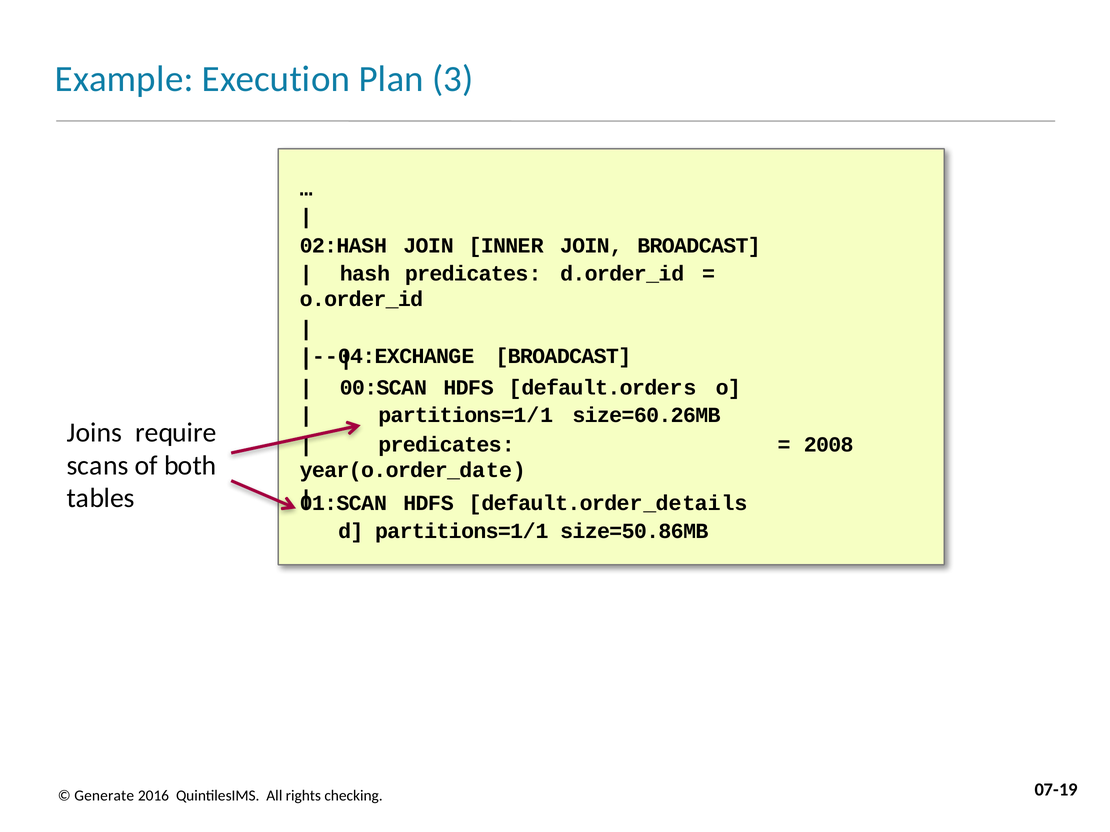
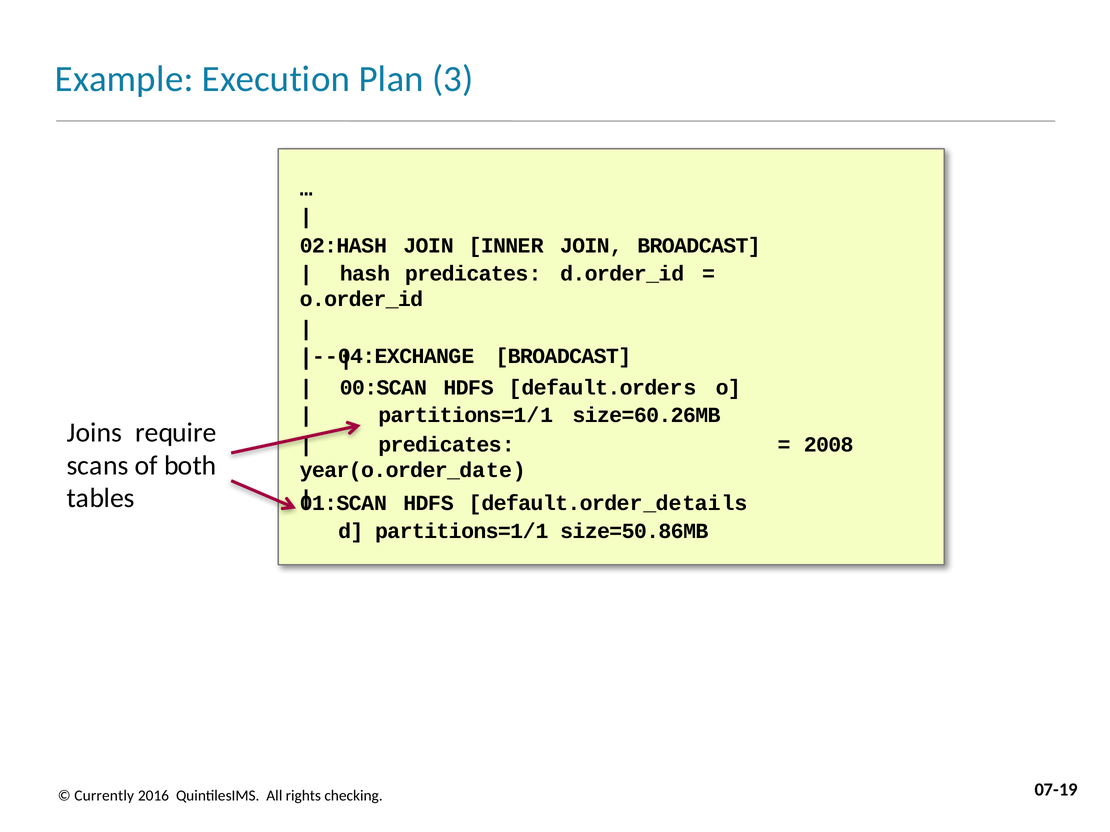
Generate: Generate -> Currently (104, 796)
